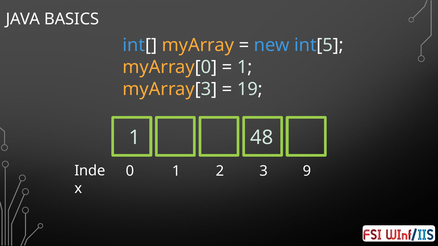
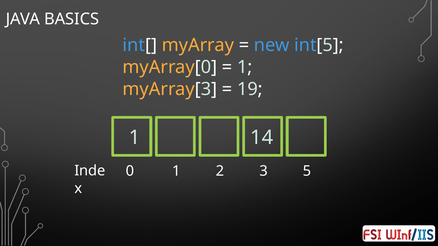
48: 48 -> 14 (262, 138)
9: 9 -> 5 (307, 171)
